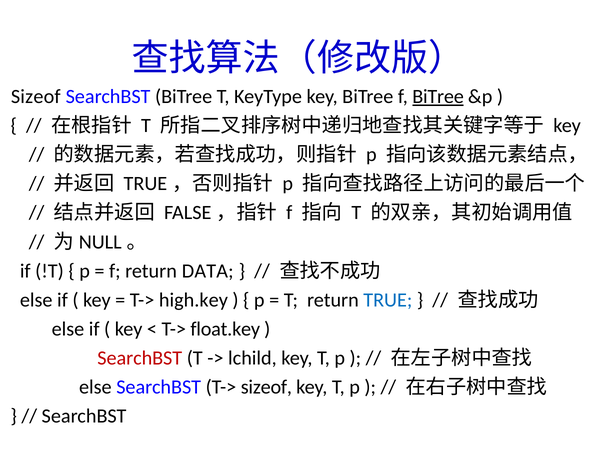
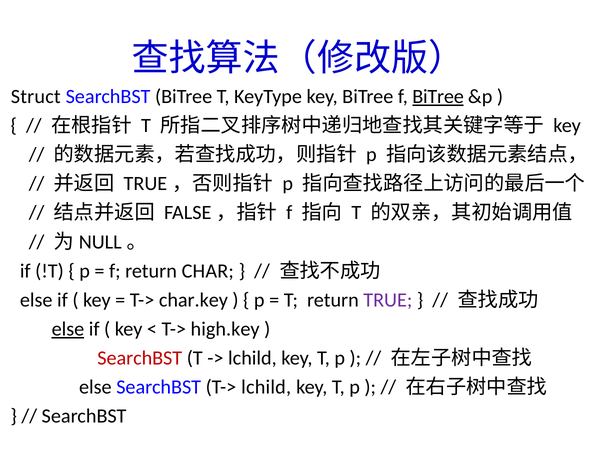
Sizeof: Sizeof -> Struct (36, 97)
DATA: DATA -> CHAR (208, 271)
high.key: high.key -> char.key (193, 300)
TRUE colour: blue -> purple (388, 300)
else underline: none -> present (68, 329)
float.key: float.key -> high.key (225, 329)
T-> sizeof: sizeof -> lchild (266, 388)
